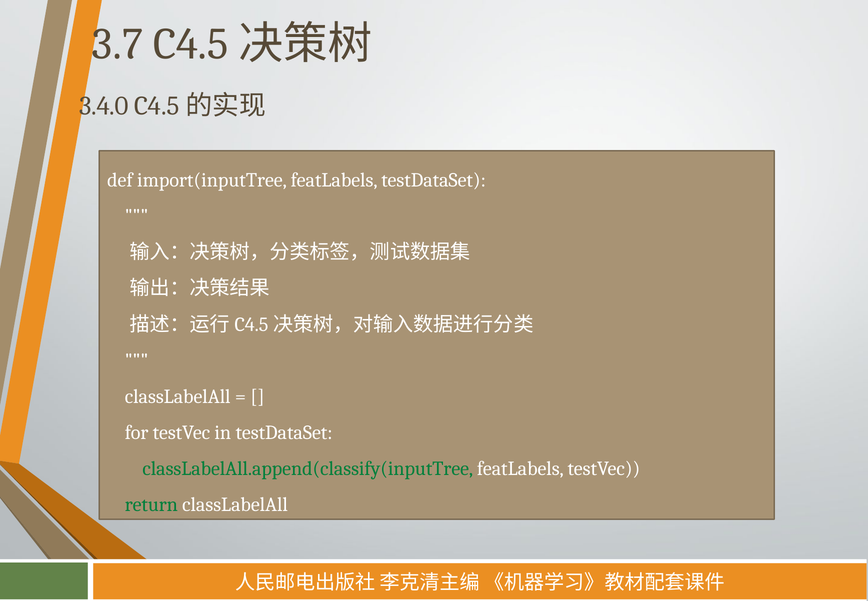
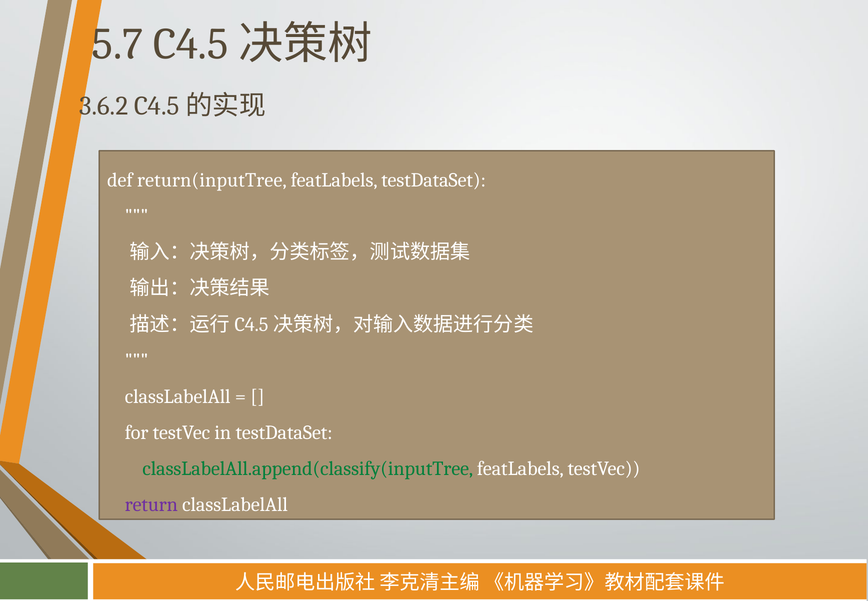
3.7: 3.7 -> 5.7 (118, 44)
3.4.0: 3.4.0 -> 3.6.2 (104, 106)
import(inputTree: import(inputTree -> return(inputTree (212, 180)
return colour: green -> purple (151, 505)
